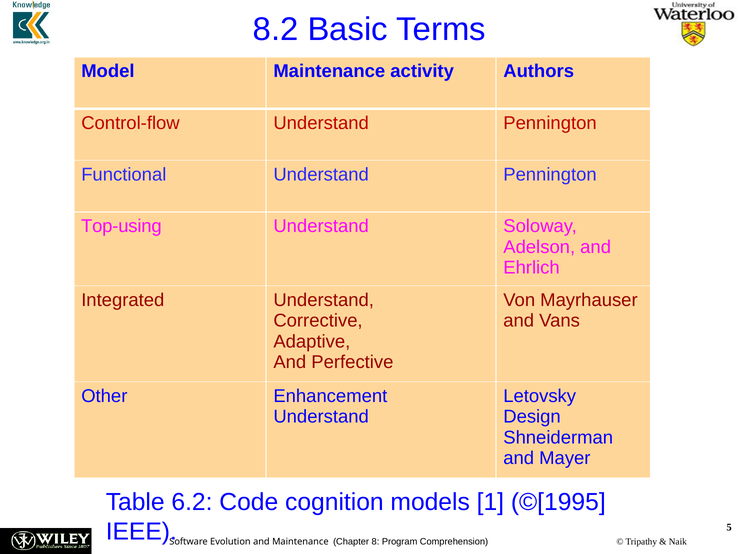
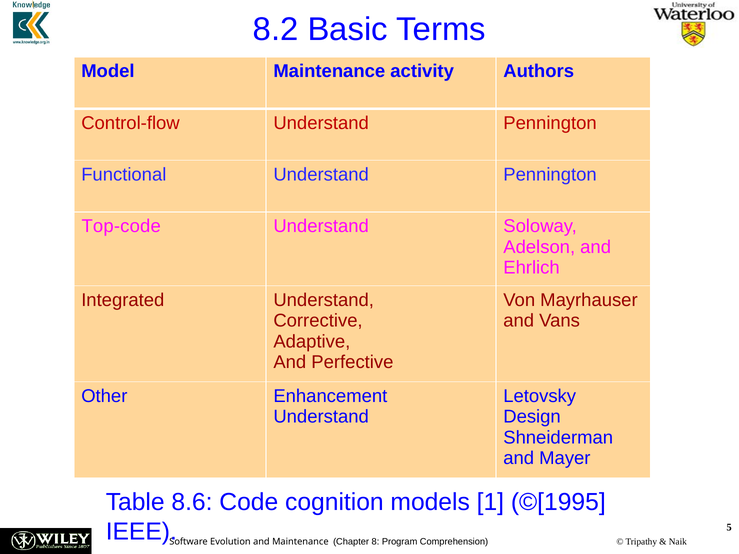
Top-using: Top-using -> Top-code (121, 226)
6.2: 6.2 -> 8.6 (192, 502)
